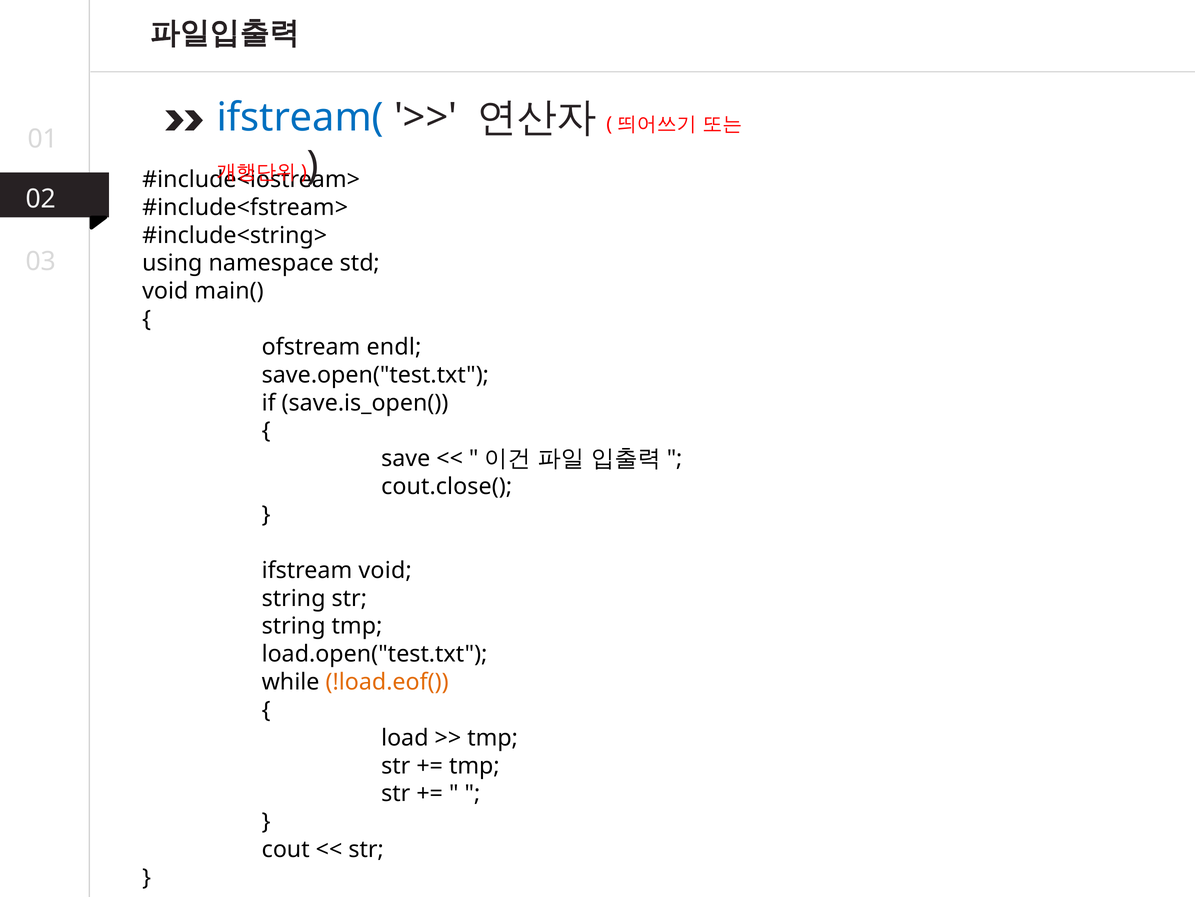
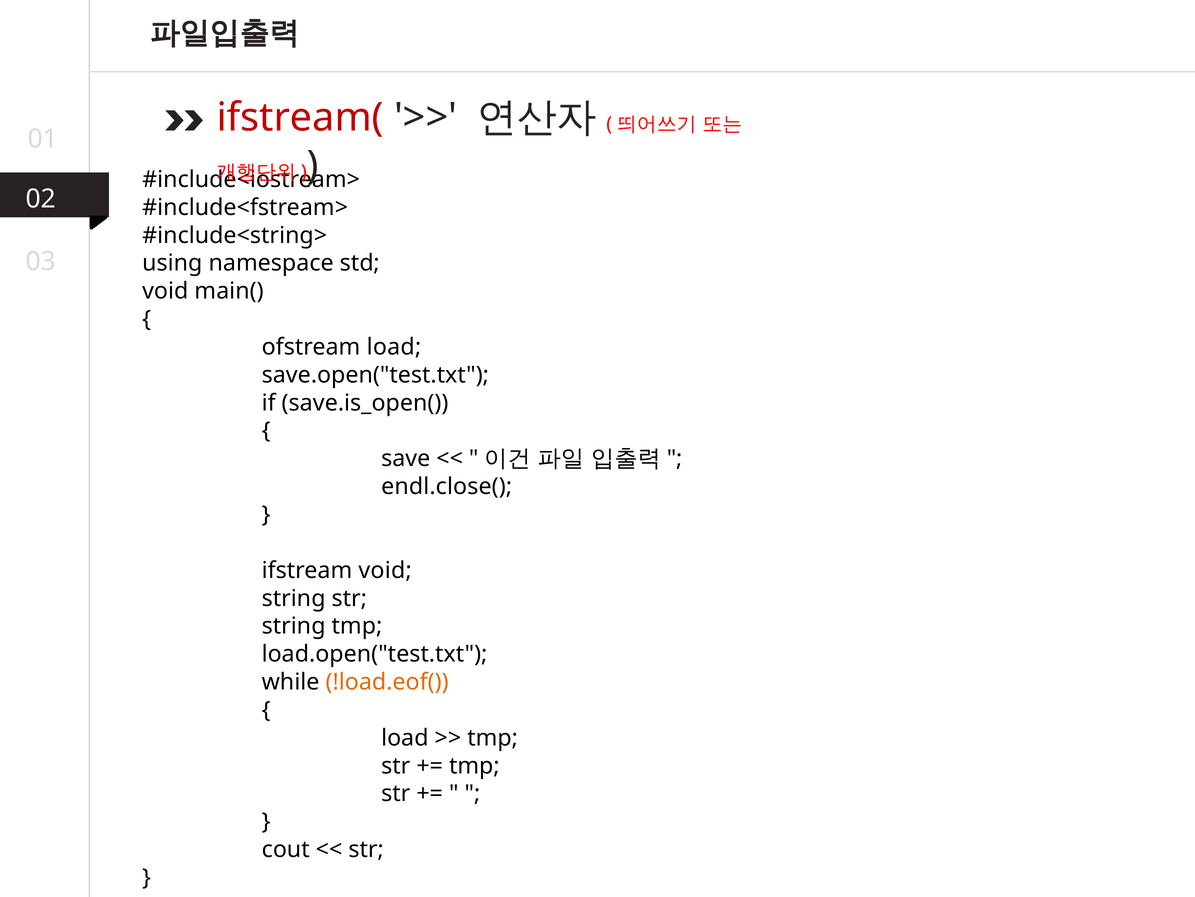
ifstream( colour: blue -> red (300, 118)
ofstream endl: endl -> load (394, 347)
cout.close(: cout.close( -> endl.close( (447, 486)
